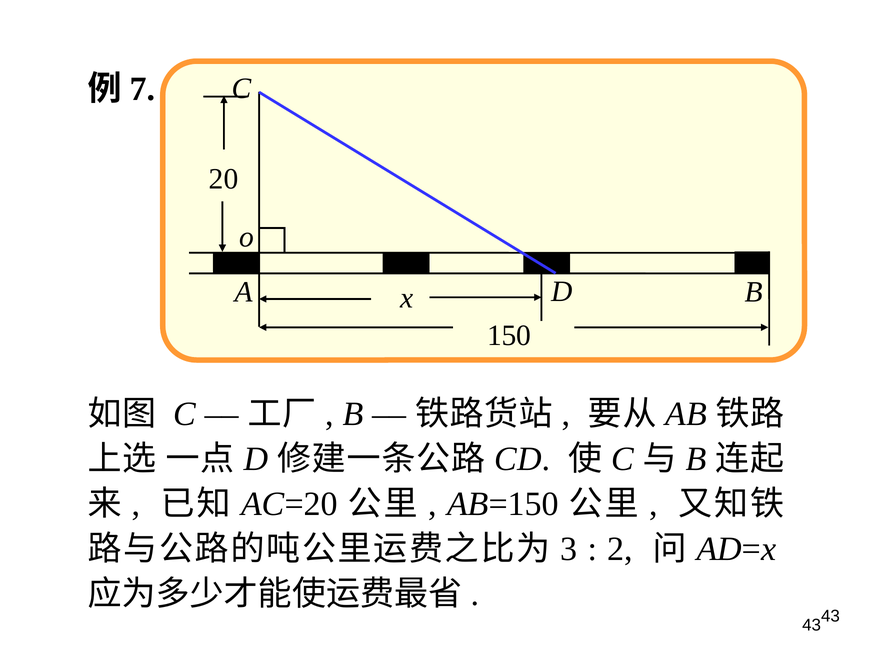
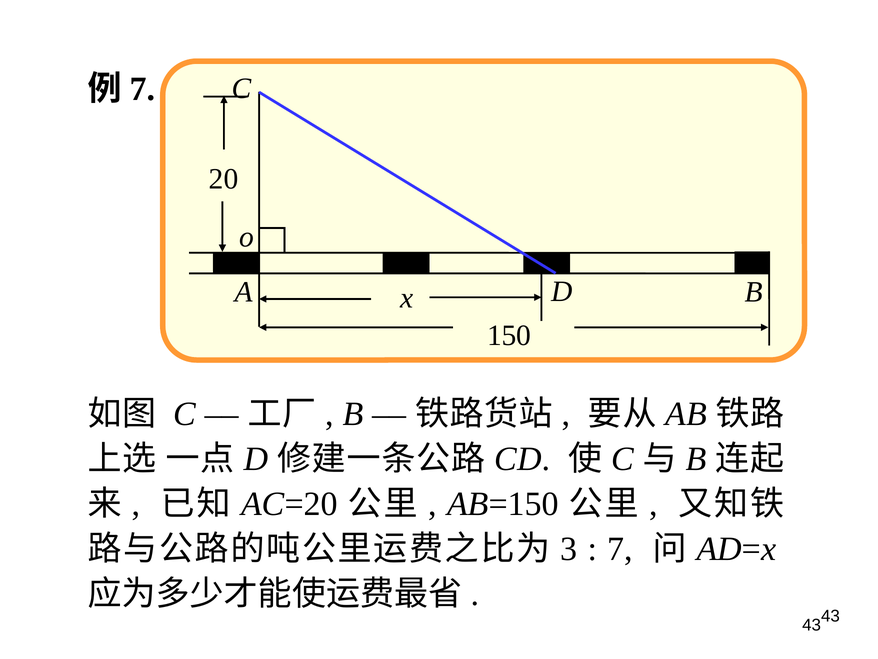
2: 2 -> 7 (620, 548)
